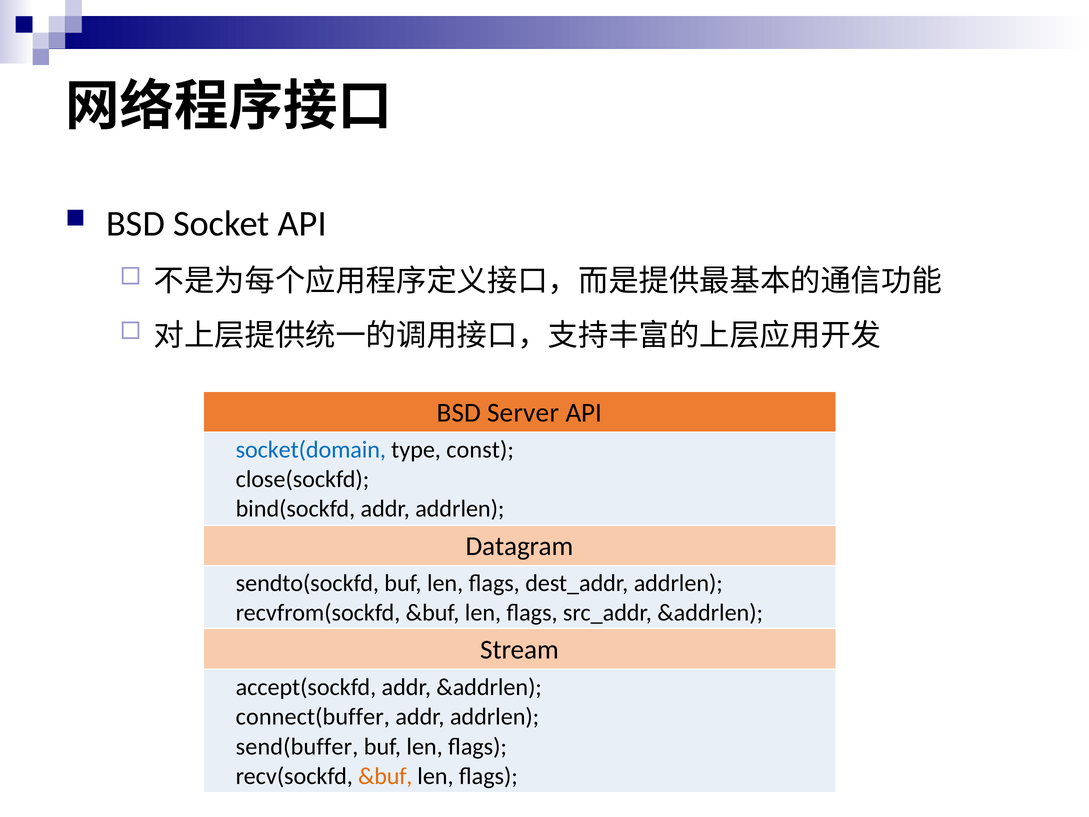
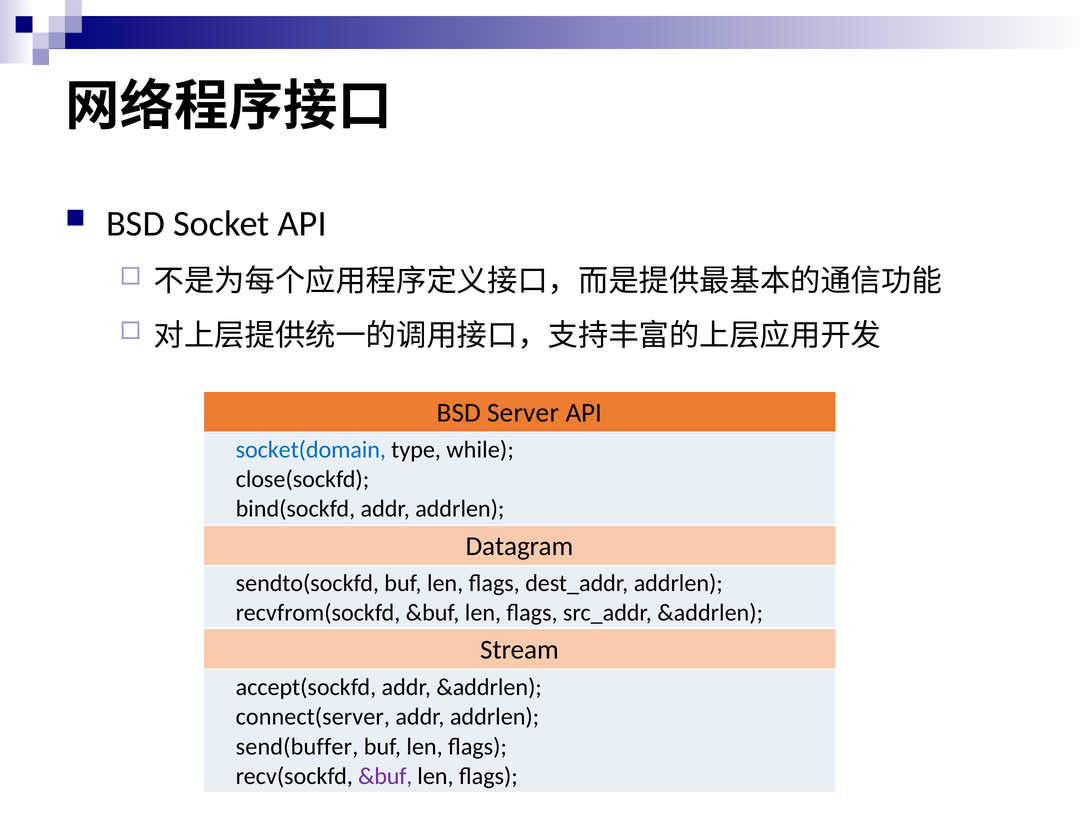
const: const -> while (480, 450)
connect(buffer: connect(buffer -> connect(server (313, 717)
&buf colour: orange -> purple (385, 776)
